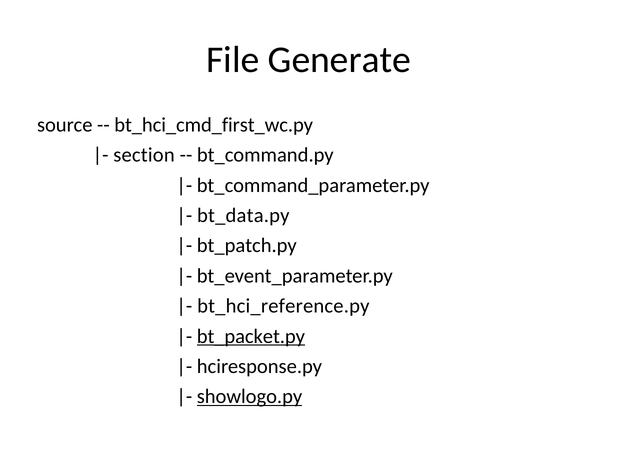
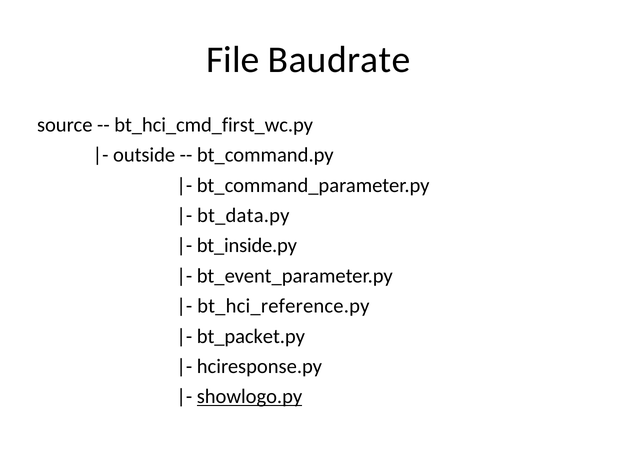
Generate: Generate -> Baudrate (339, 60)
section: section -> outside (144, 155)
bt_patch.py: bt_patch.py -> bt_inside.py (247, 246)
bt_packet.py underline: present -> none (251, 336)
